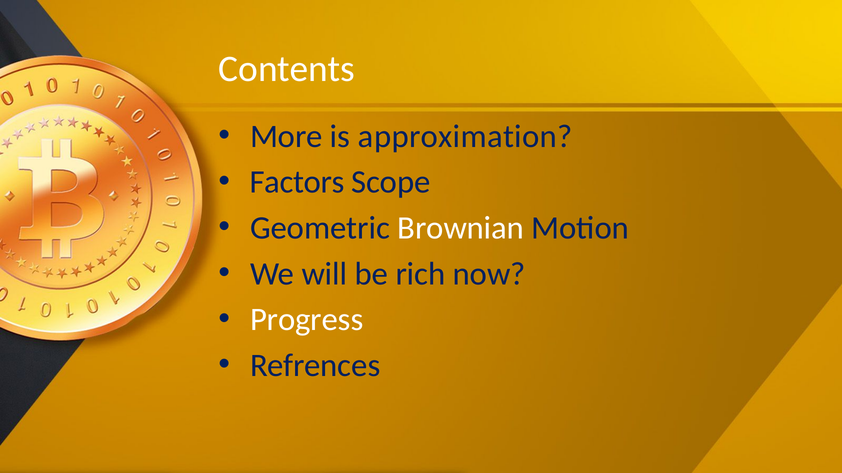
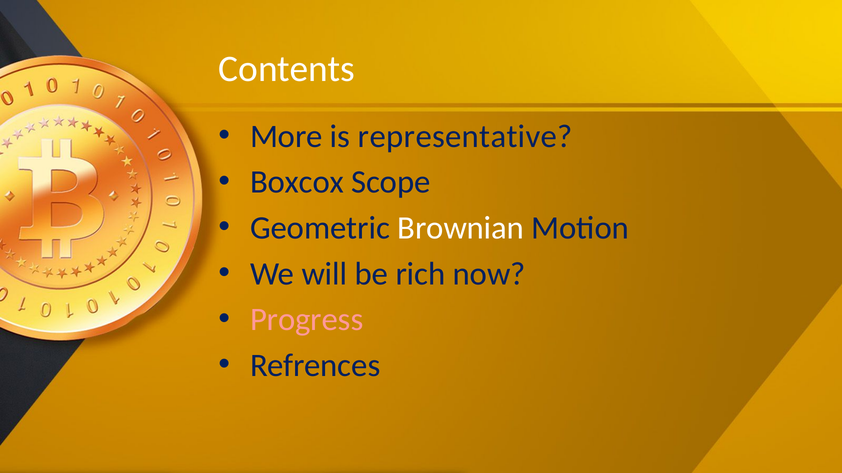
approximation: approximation -> representative (465, 137)
Factors: Factors -> Boxcox (297, 182)
Progress colour: white -> pink (307, 320)
